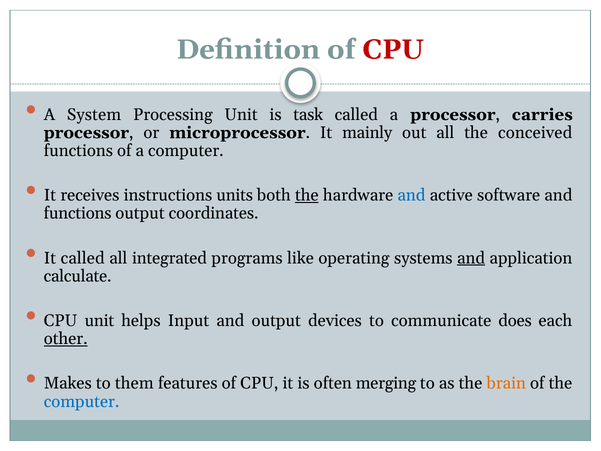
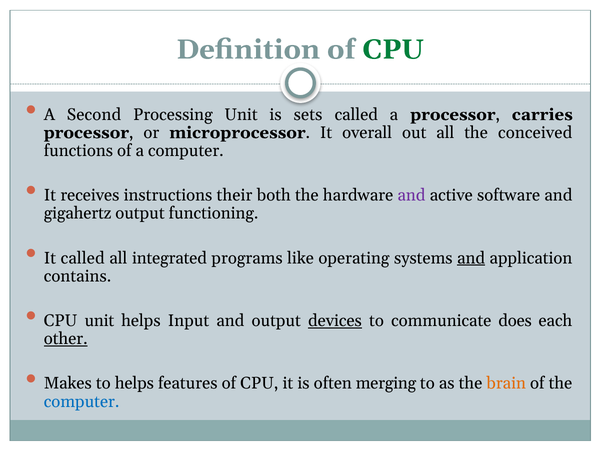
CPU colour: red -> green (393, 49)
System: System -> Second (94, 115)
task: task -> sets (308, 115)
mainly: mainly -> overall (367, 133)
units: units -> their (235, 195)
the underline: present -> none (307, 195)
and colour: blue -> purple (412, 195)
functions: functions -> gigahertz (78, 213)
coordinates: coordinates -> functioning (214, 213)
calculate: calculate -> contains (78, 276)
devices underline: none -> present (335, 321)
to them: them -> helps (134, 383)
